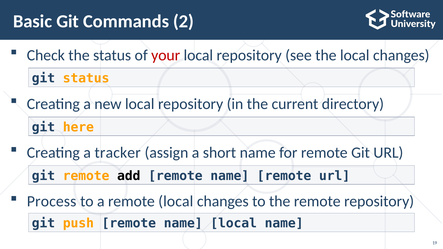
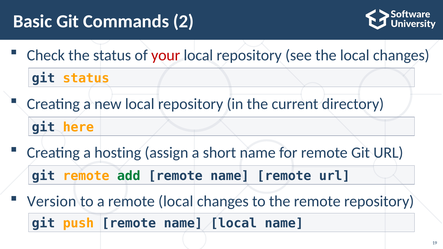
tracker: tracker -> hosting (118, 153)
add colour: black -> green (129, 176)
Process: Process -> Version (52, 202)
